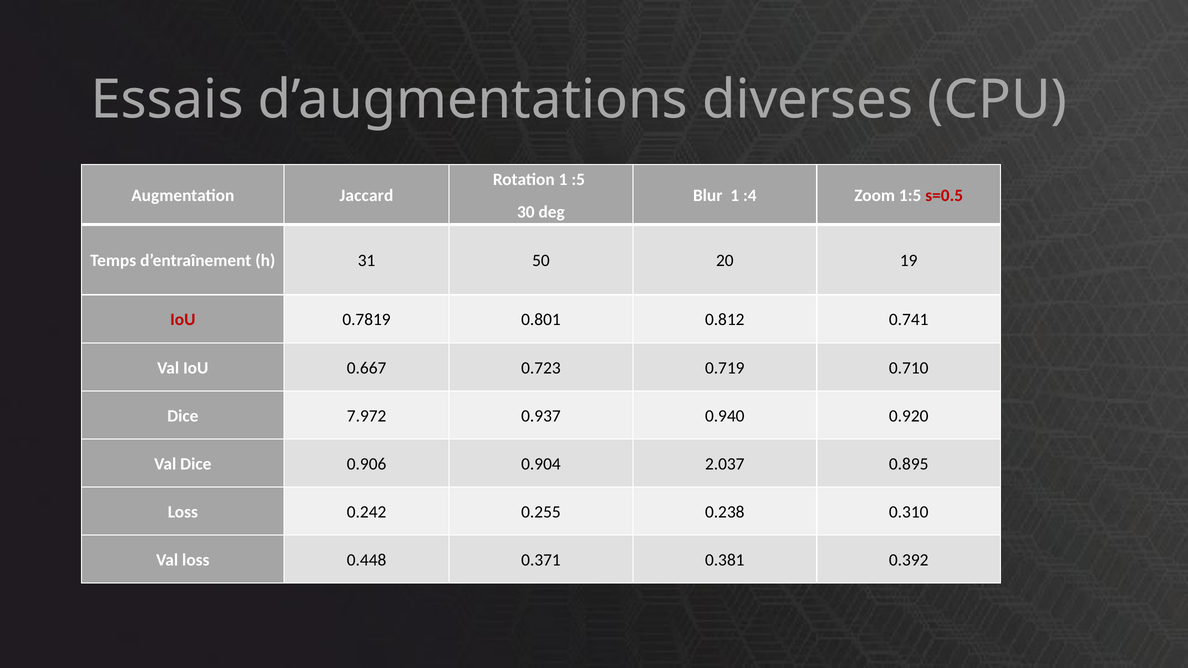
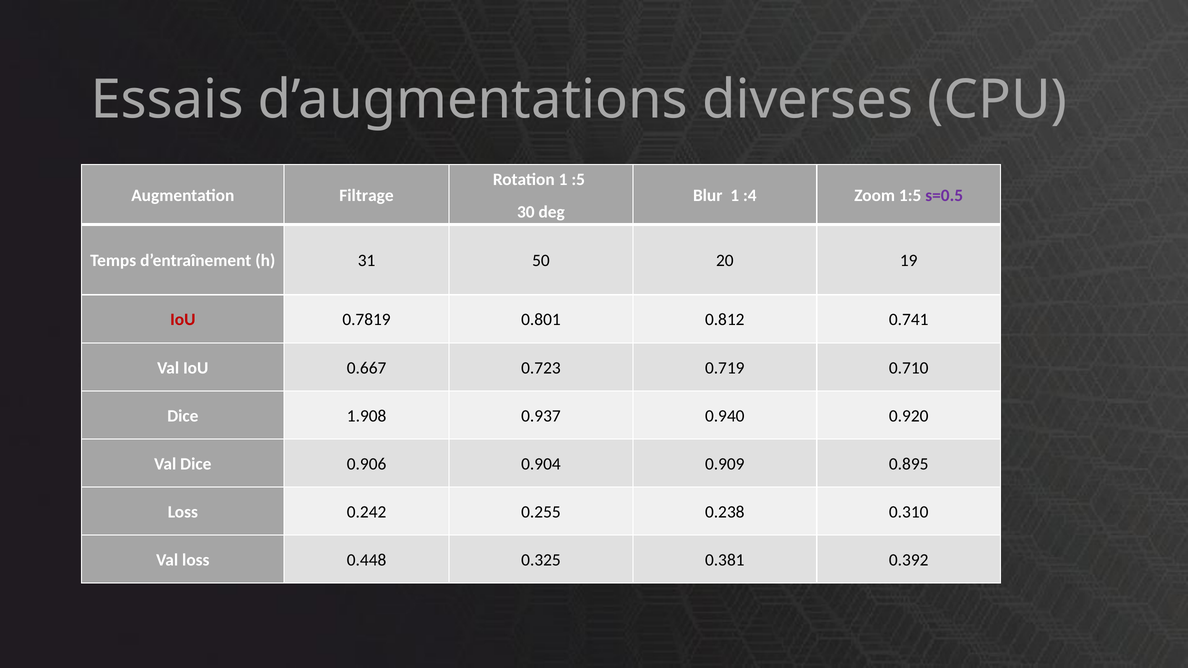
Jaccard: Jaccard -> Filtrage (367, 196)
s=0.5 colour: red -> purple (944, 196)
7.972: 7.972 -> 1.908 (367, 416)
2.037: 2.037 -> 0.909 (725, 464)
0.371: 0.371 -> 0.325 (541, 560)
